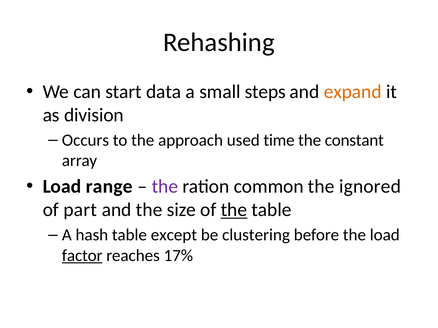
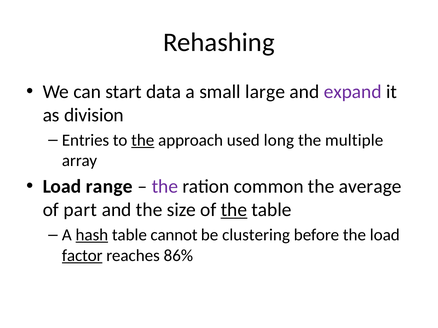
steps: steps -> large (265, 92)
expand colour: orange -> purple (353, 92)
Occurs: Occurs -> Entries (86, 140)
the underline: none -> present (143, 140)
time: time -> long (279, 140)
constant: constant -> multiple (354, 140)
ignored: ignored -> average (370, 187)
hash underline: none -> present (92, 235)
except: except -> cannot (174, 235)
17%: 17% -> 86% (178, 256)
